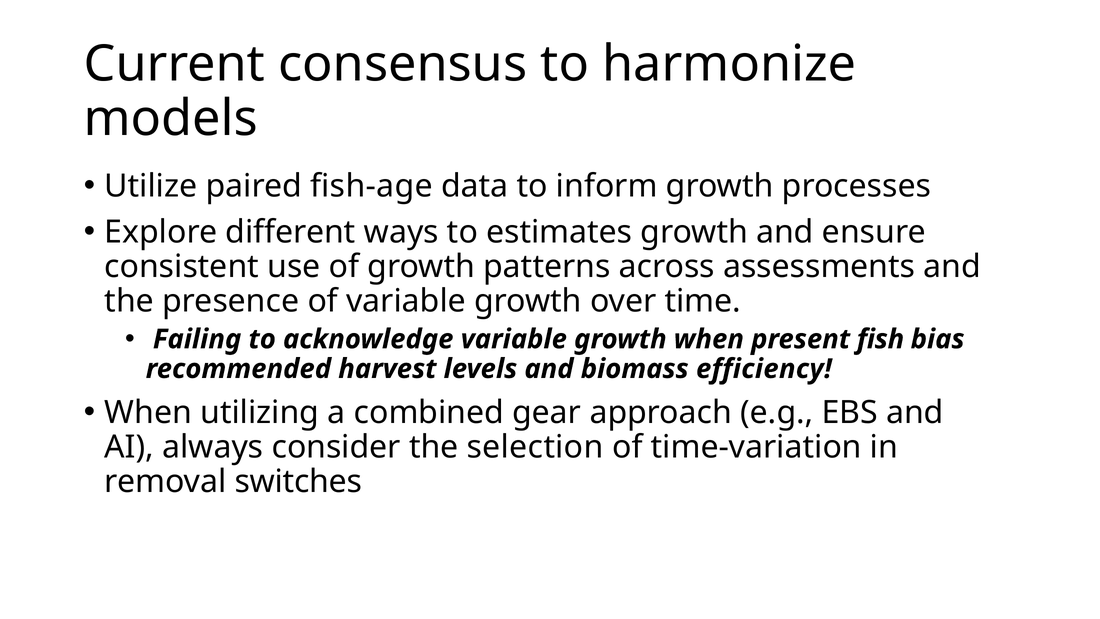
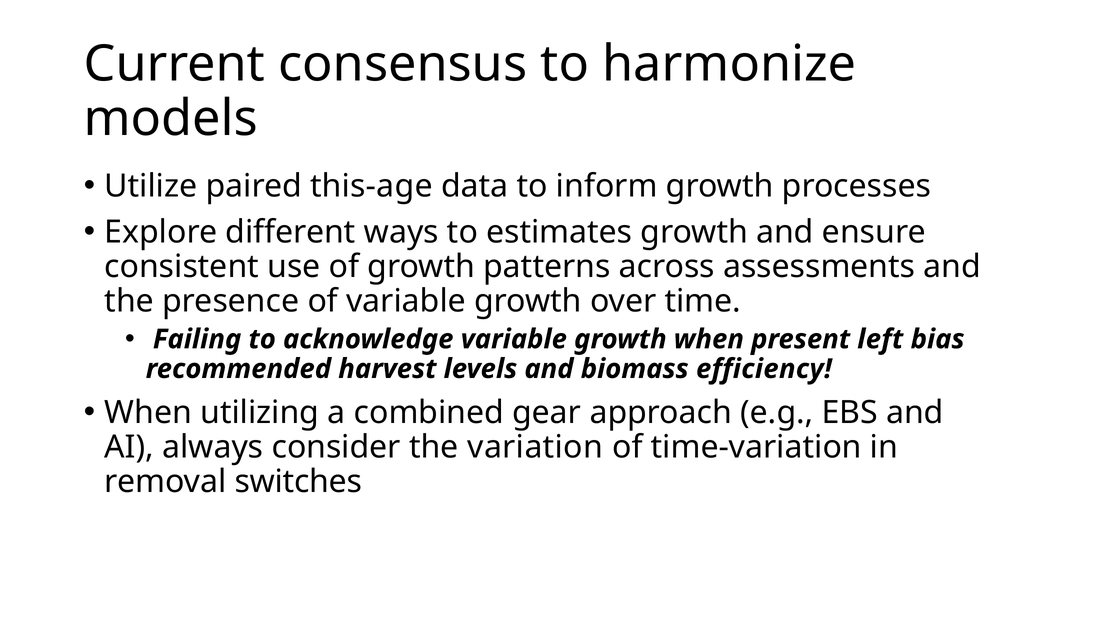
fish-age: fish-age -> this-age (371, 186)
fish: fish -> left (880, 339)
selection: selection -> variation (535, 447)
